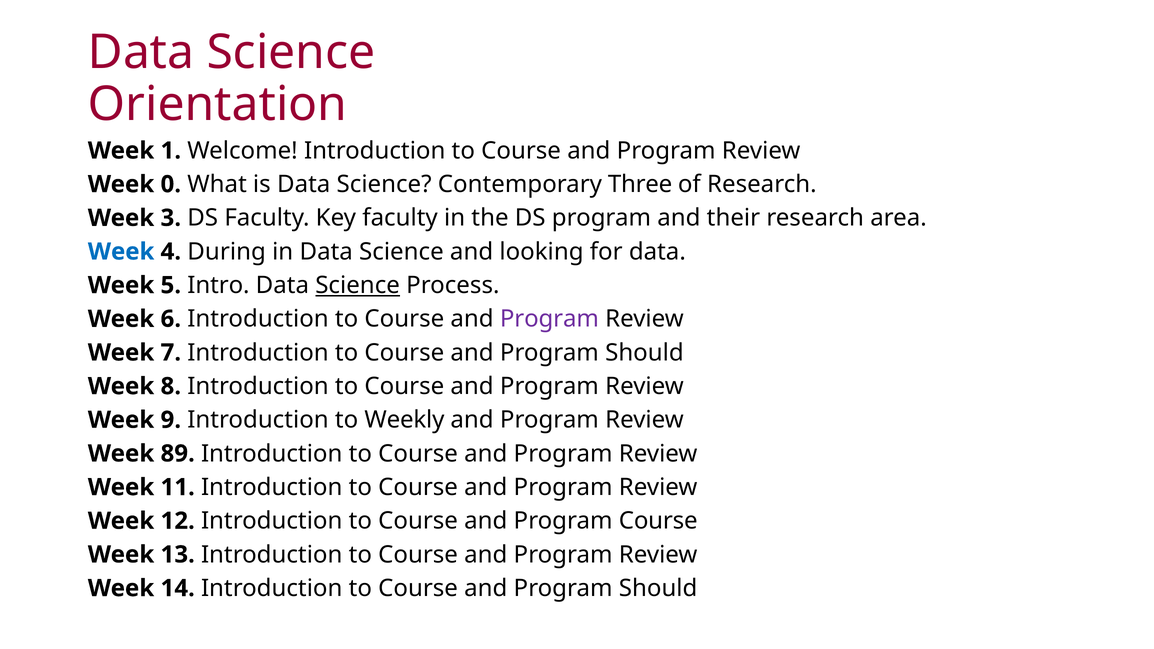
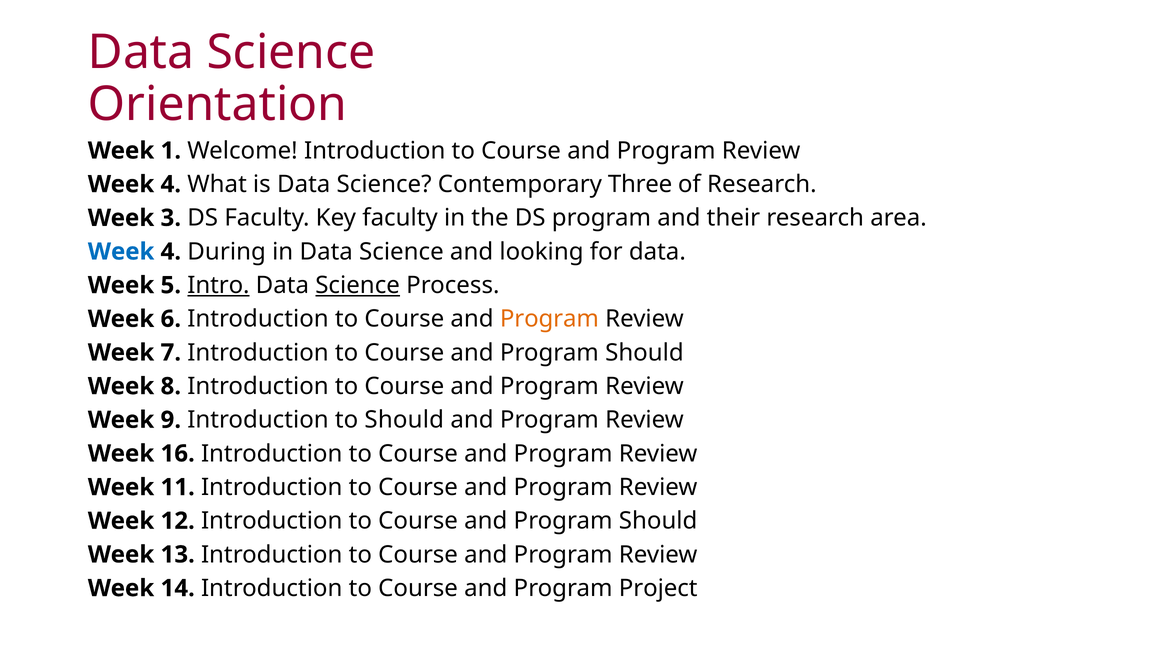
0: 0 -> 4 (171, 184)
Intro underline: none -> present (218, 285)
Program colour: purple -> orange (549, 319)
to Weekly: Weekly -> Should (404, 420)
89: 89 -> 16 (178, 454)
Course: Course -> Should (658, 521)
Should: Should -> Project (658, 588)
